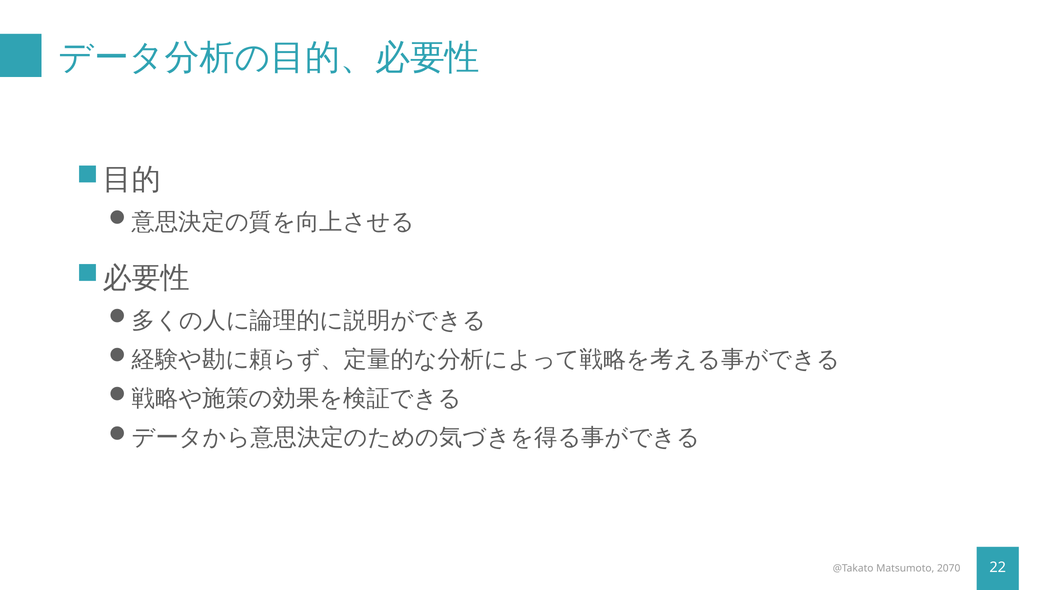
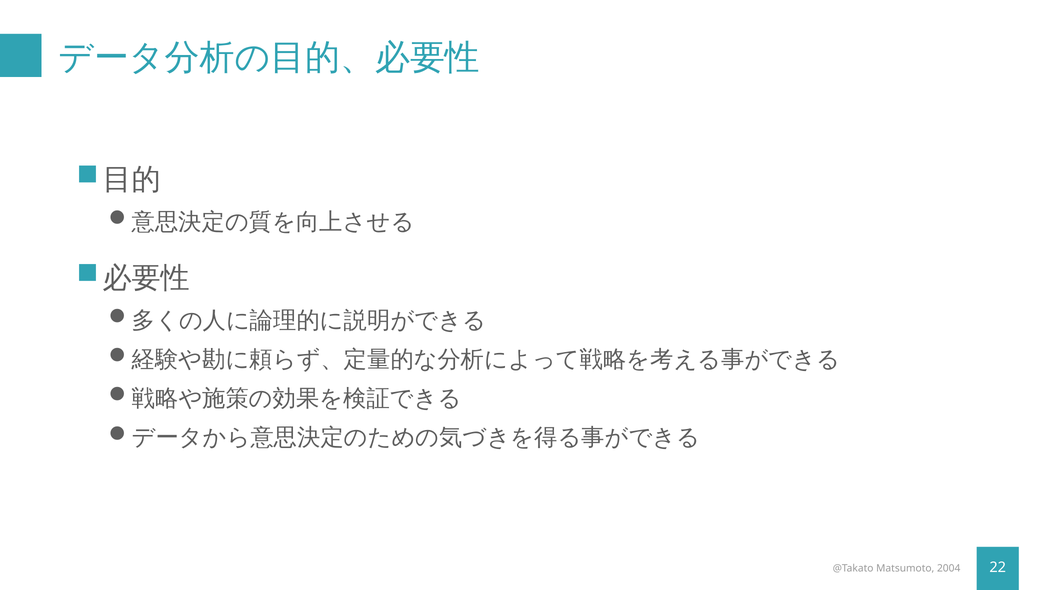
2070: 2070 -> 2004 (949, 568)
